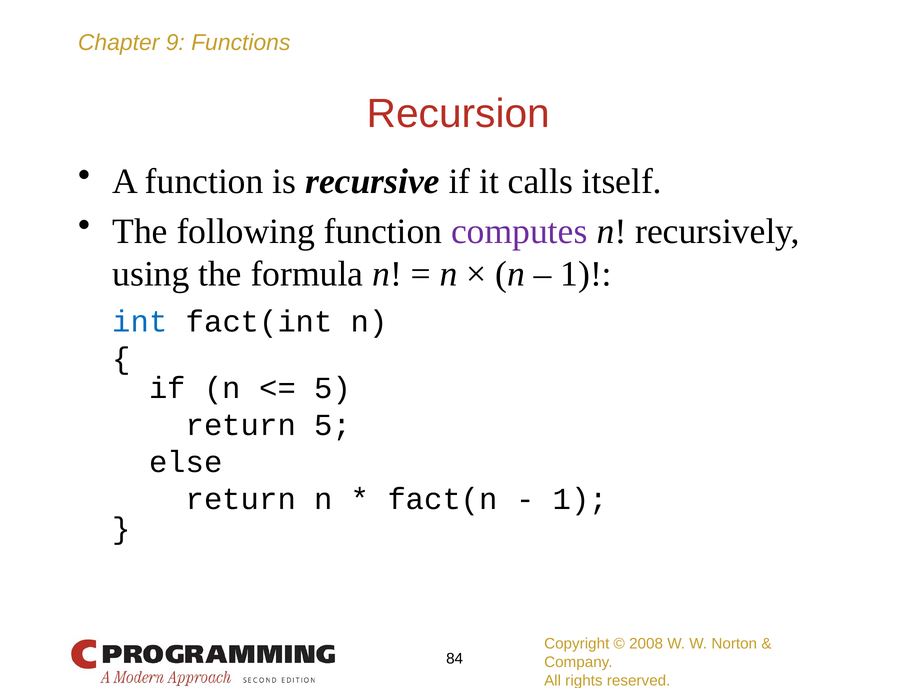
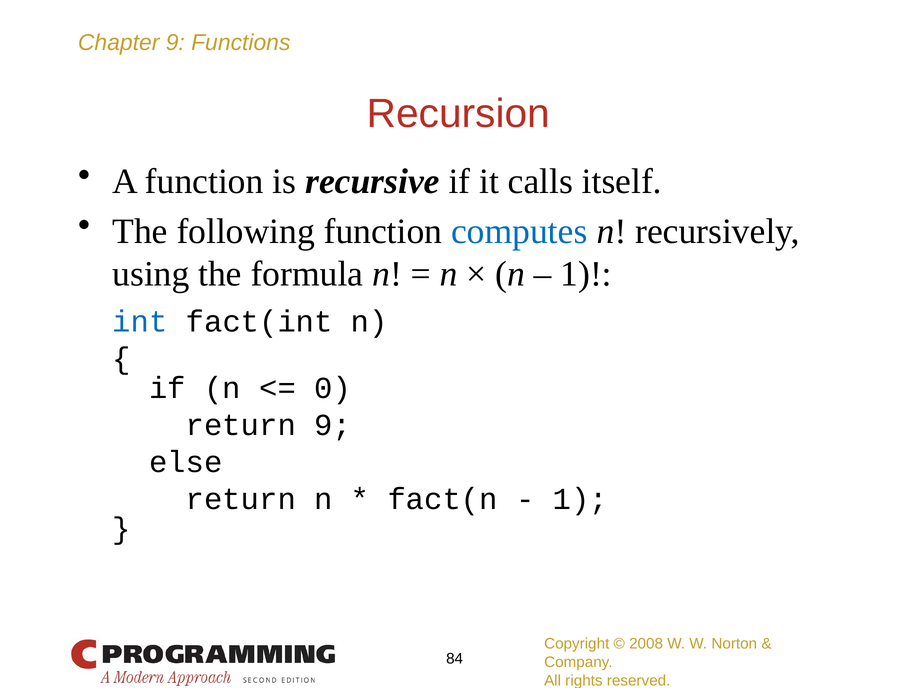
computes colour: purple -> blue (519, 231)
5: 5 -> 0 (333, 388)
return 5: 5 -> 9 (333, 425)
